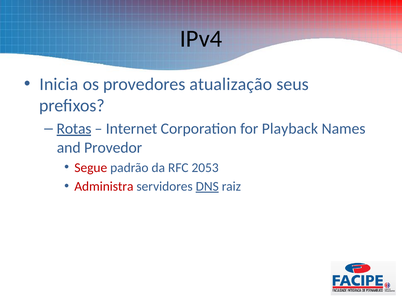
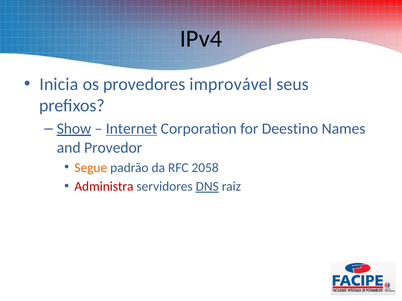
atualização: atualização -> improvável (231, 84)
Rotas: Rotas -> Show (74, 129)
Internet underline: none -> present (132, 129)
Playback: Playback -> Deestino (290, 129)
Segue colour: red -> orange (91, 168)
2053: 2053 -> 2058 (205, 168)
